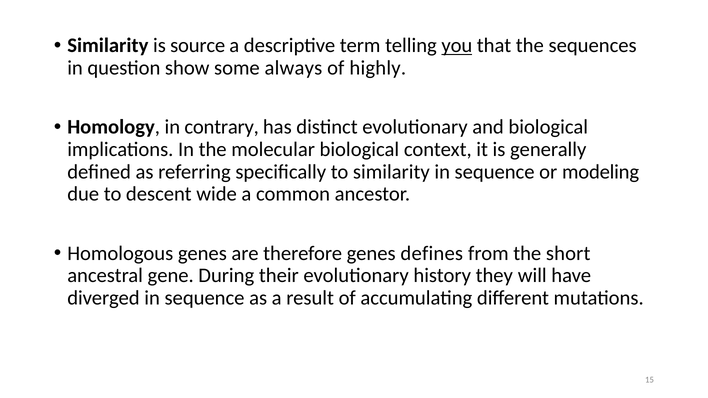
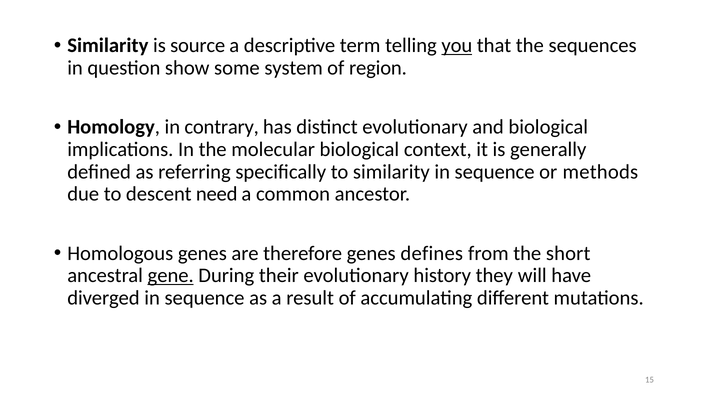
always: always -> system (294, 68)
highly: highly -> region (378, 68)
modeling: modeling -> methods (600, 172)
wide: wide -> need (217, 194)
gene underline: none -> present (171, 276)
